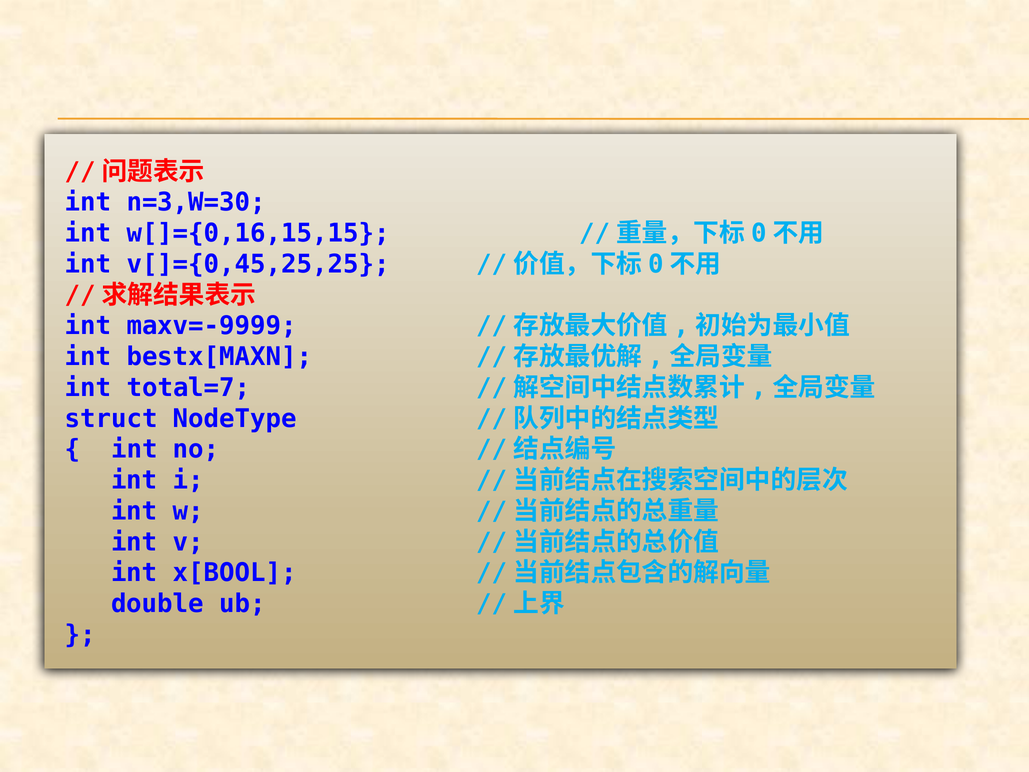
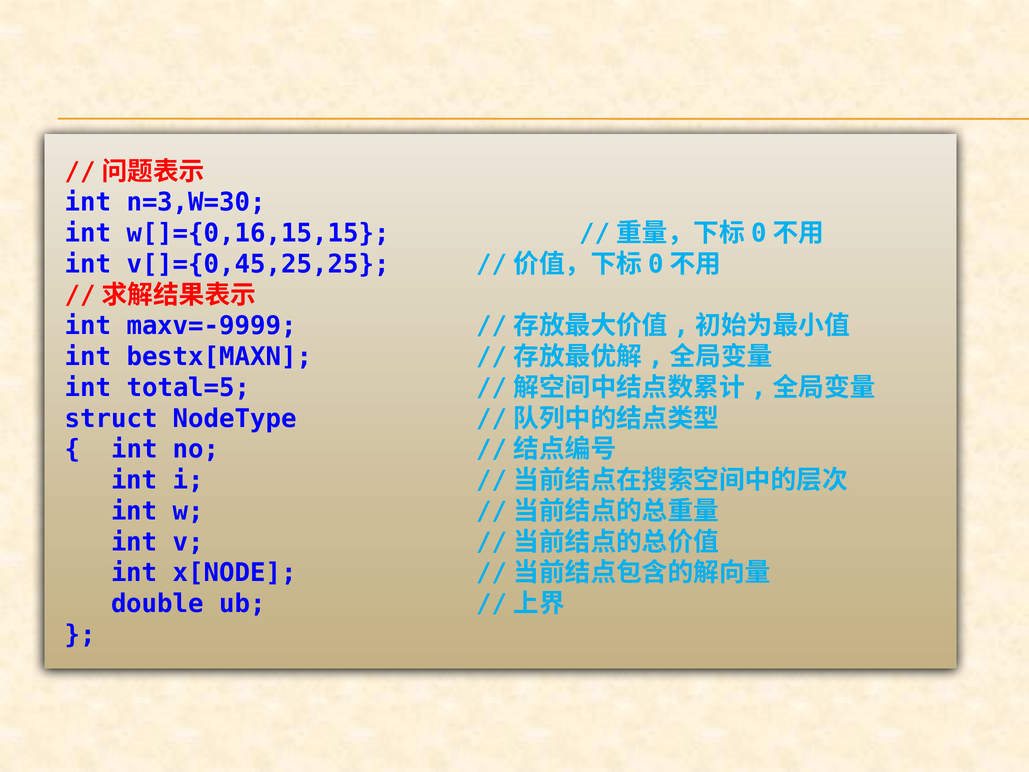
total=7: total=7 -> total=5 (188, 388)
x[BOOL: x[BOOL -> x[NODE (235, 573)
